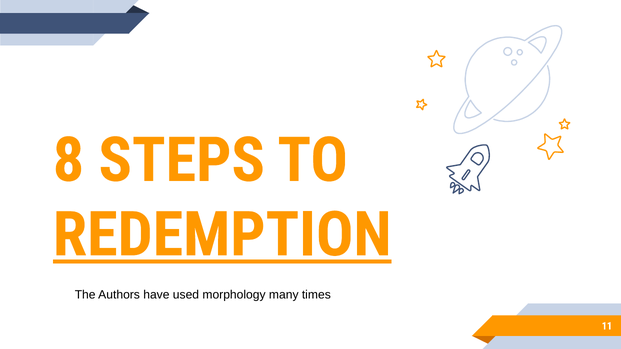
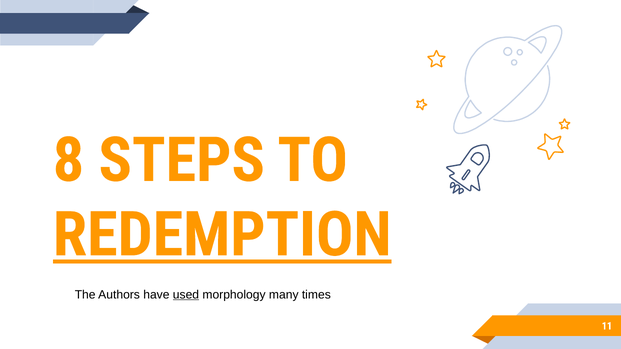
used underline: none -> present (186, 295)
